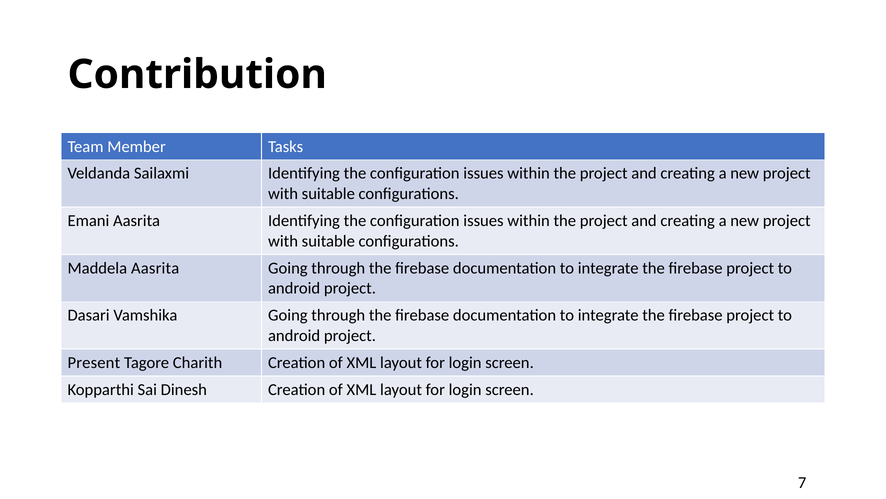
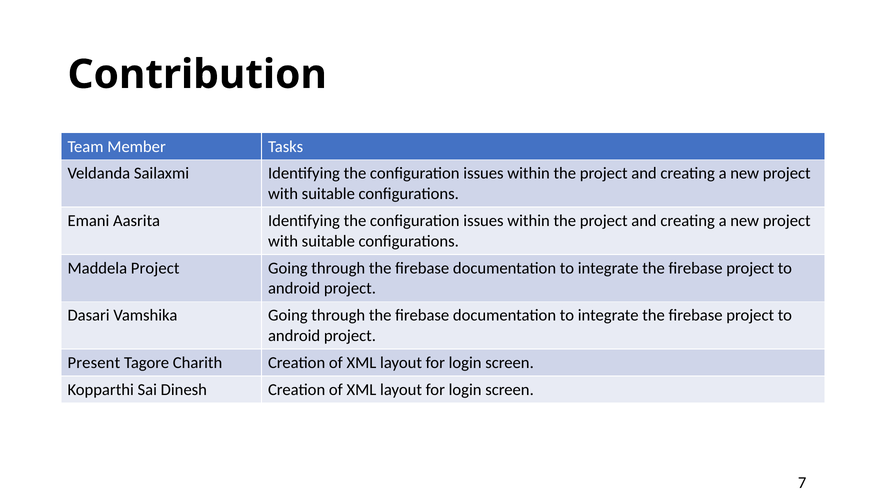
Maddela Aasrita: Aasrita -> Project (155, 268)
